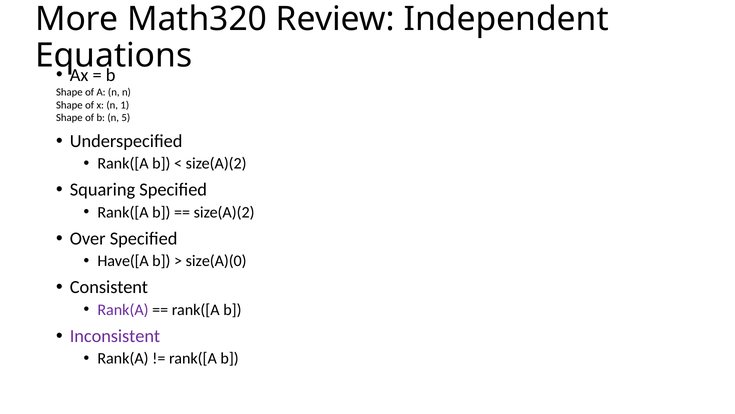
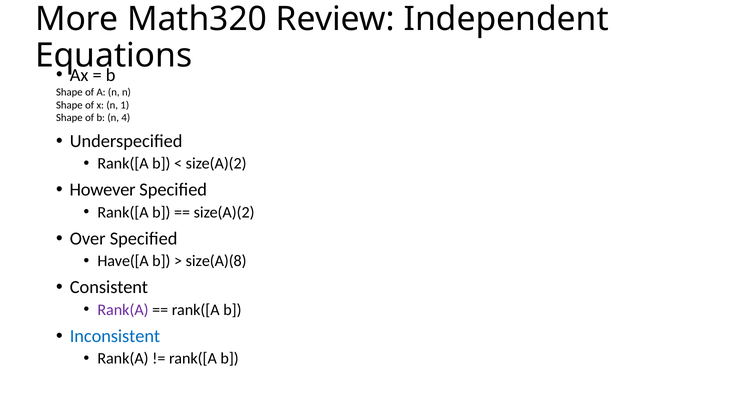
5: 5 -> 4 (126, 118)
Squaring: Squaring -> However (103, 190)
size(A)(0: size(A)(0 -> size(A)(8 (216, 261)
Inconsistent colour: purple -> blue (115, 336)
